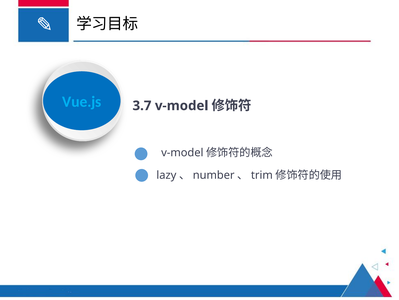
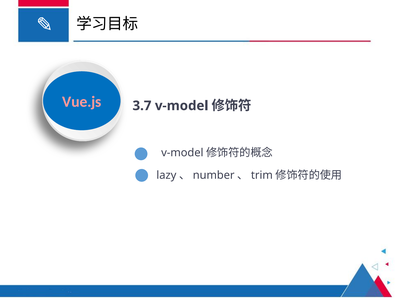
Vue.js colour: light blue -> pink (82, 102)
